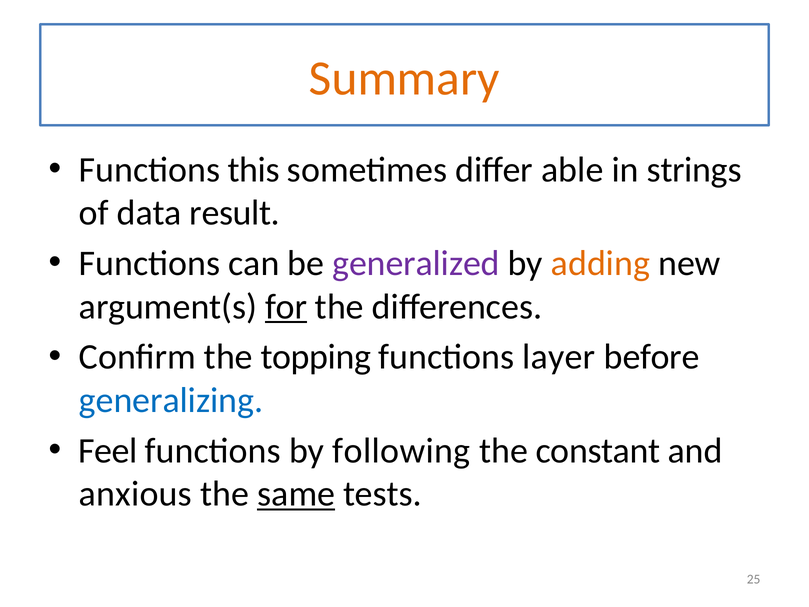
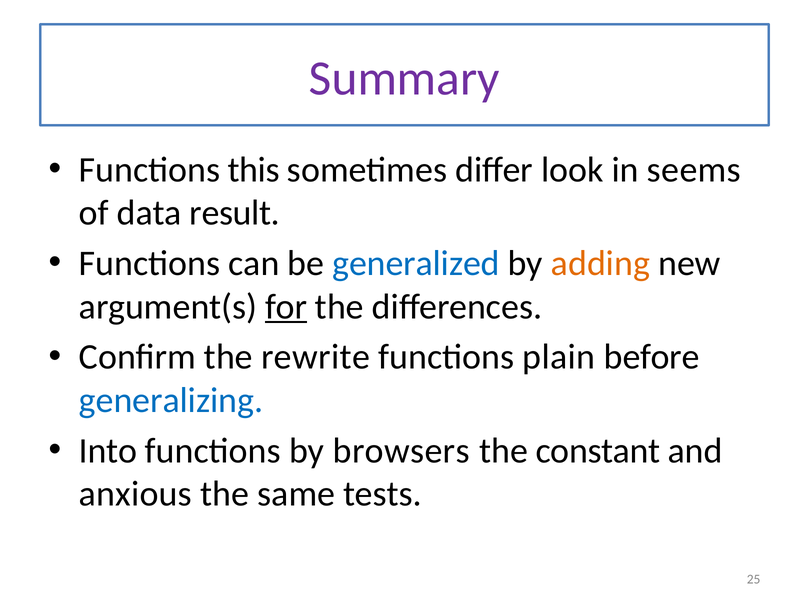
Summary colour: orange -> purple (404, 78)
able: able -> look (572, 170)
strings: strings -> seems (694, 170)
generalized colour: purple -> blue (416, 263)
topping: topping -> rewrite (315, 357)
layer: layer -> plain (559, 357)
Feel: Feel -> Into (108, 450)
following: following -> browsers (401, 450)
same underline: present -> none (296, 494)
